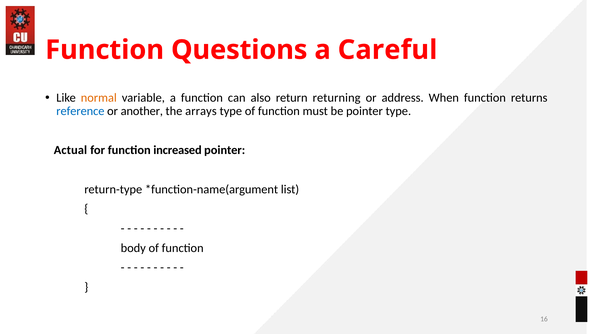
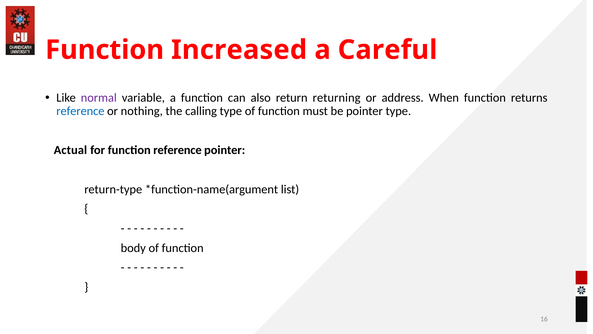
Questions: Questions -> Increased (239, 50)
normal colour: orange -> purple (99, 98)
another: another -> nothing (142, 111)
arrays: arrays -> calling (201, 111)
function increased: increased -> reference (177, 150)
